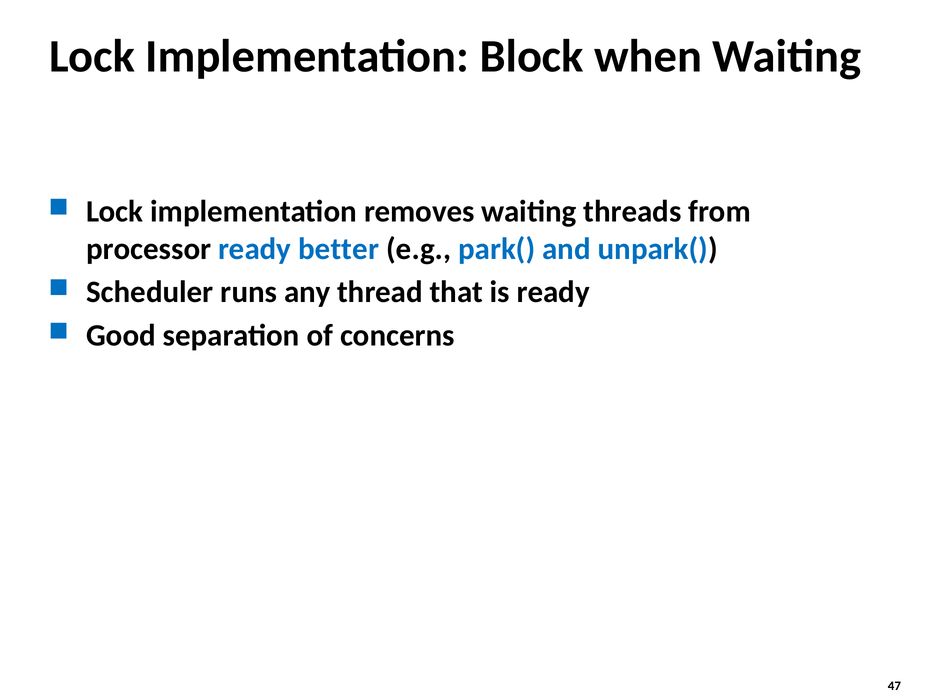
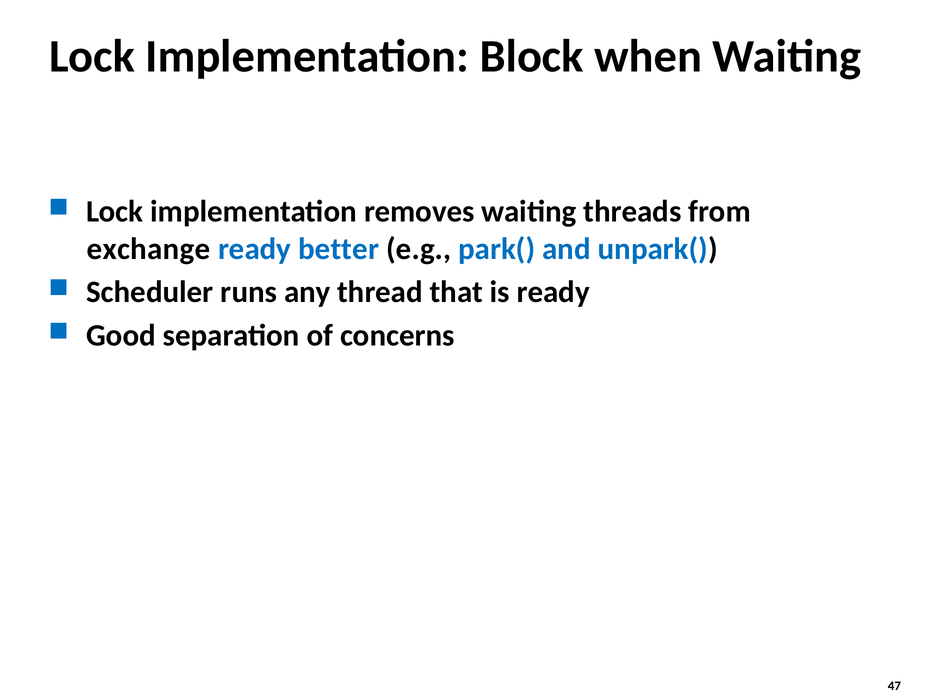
processor: processor -> exchange (149, 249)
